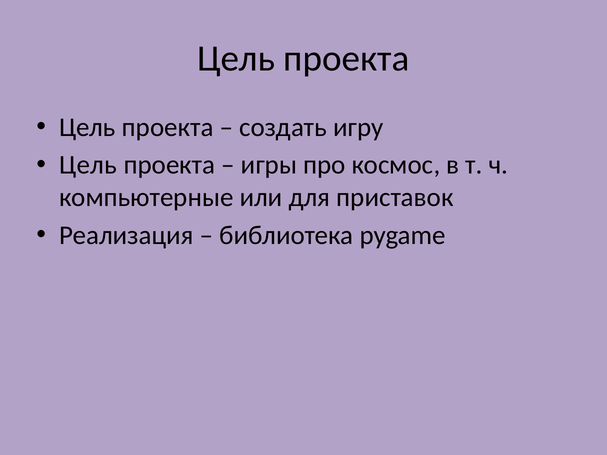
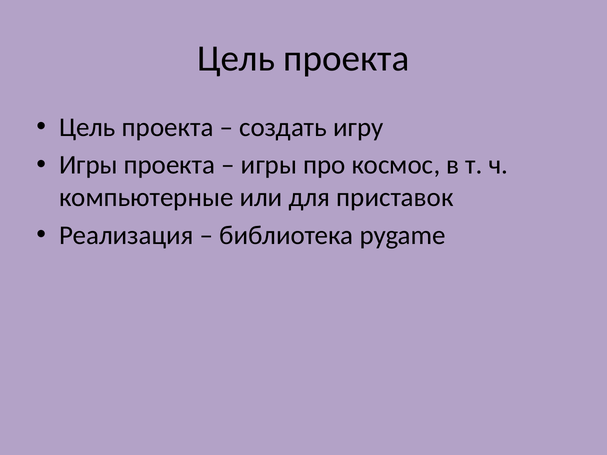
Цель: Цель -> Игры (88, 165)
